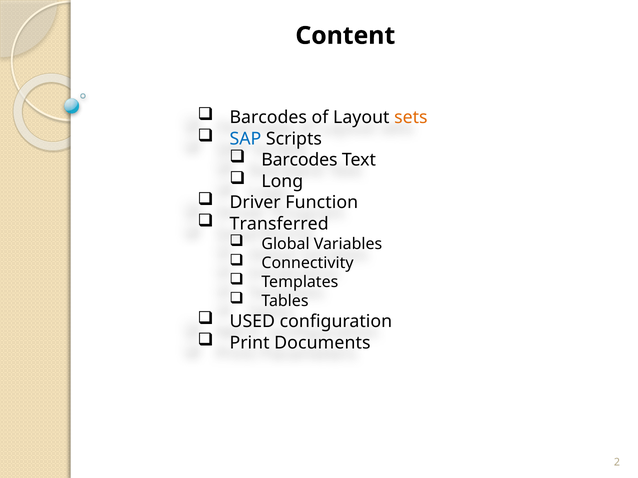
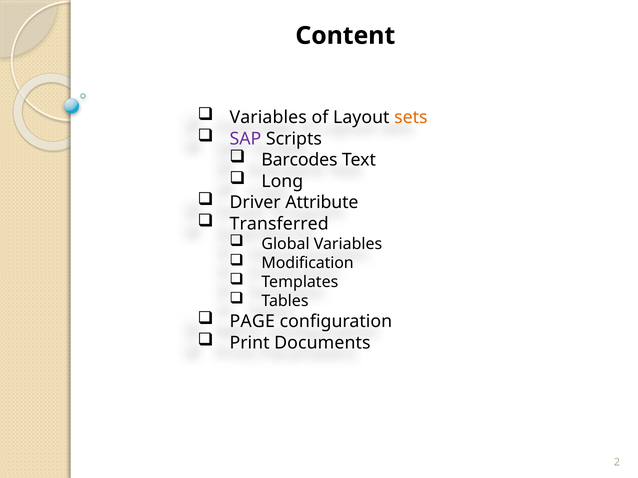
Barcodes: Barcodes -> Variables (268, 118)
SAP colour: blue -> purple (245, 139)
Function: Function -> Attribute (322, 203)
Connectivity: Connectivity -> Modification (308, 263)
USED: USED -> PAGE (252, 322)
